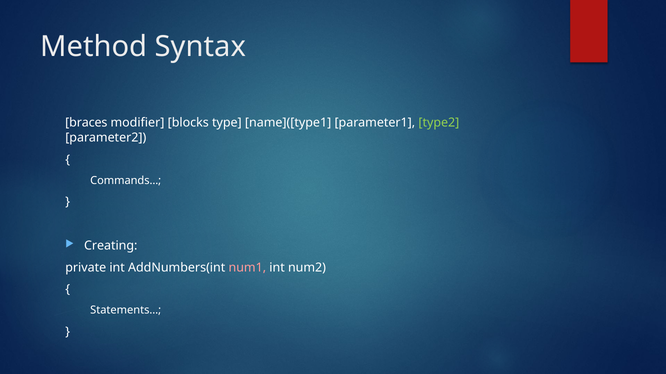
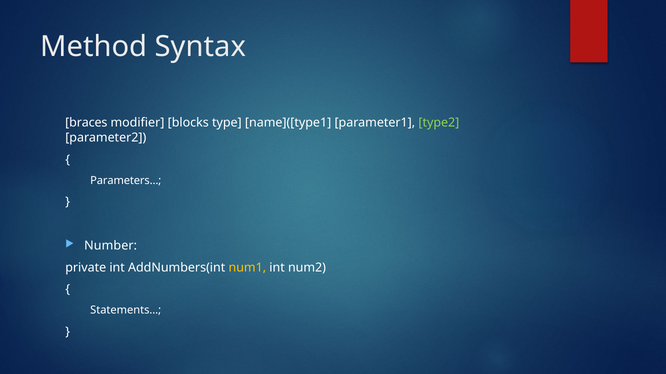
Commands…: Commands… -> Parameters… (126, 181)
Creating: Creating -> Number (111, 246)
num1 colour: pink -> yellow (247, 268)
